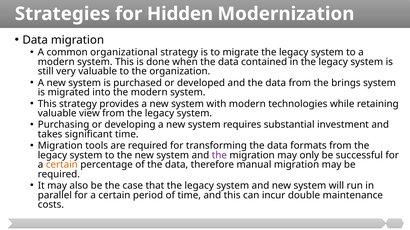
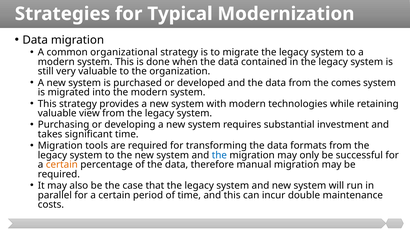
Hidden: Hidden -> Typical (180, 14)
brings: brings -> comes (346, 83)
the colour: purple -> blue (219, 156)
